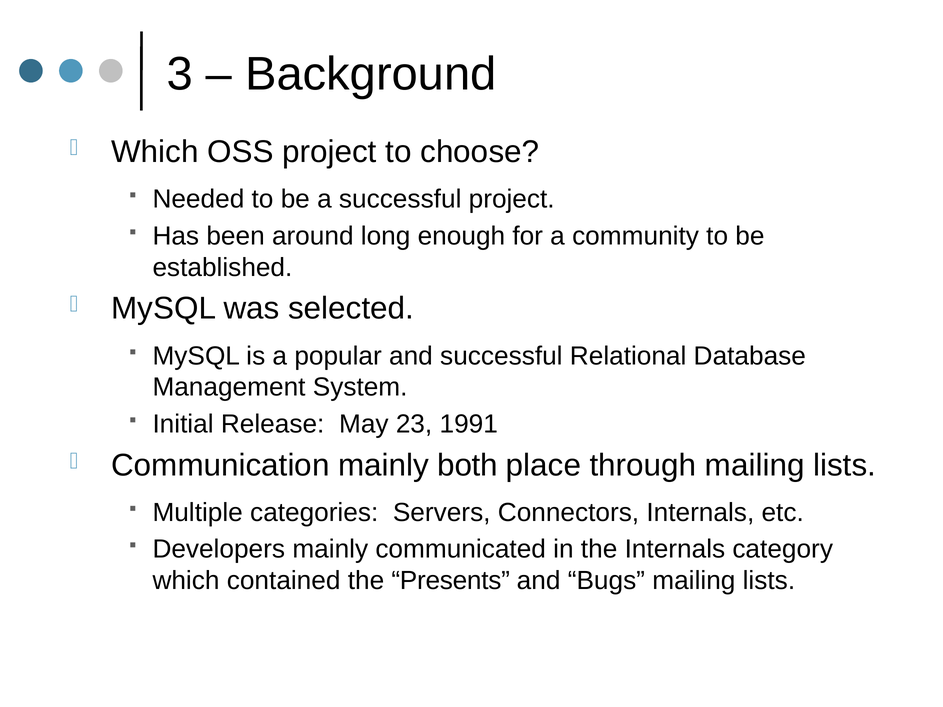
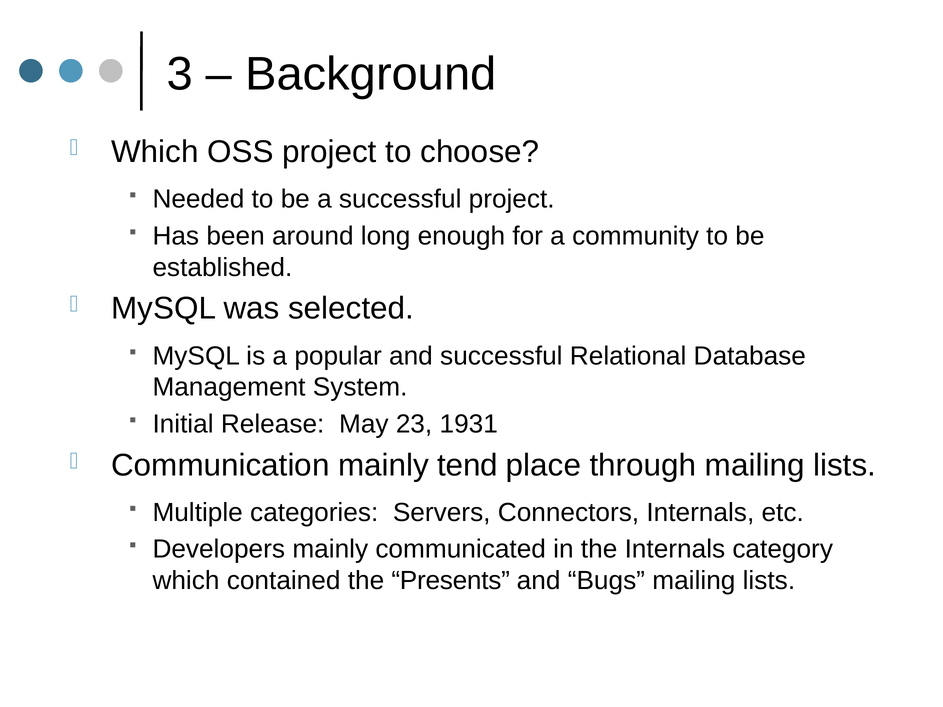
1991: 1991 -> 1931 (469, 424)
both: both -> tend (468, 465)
